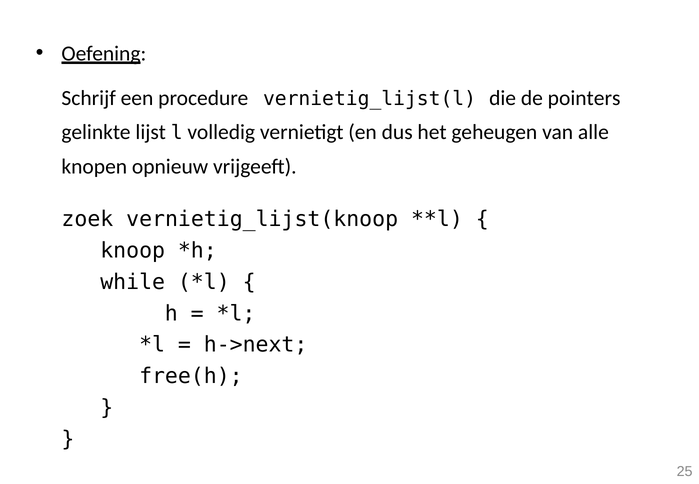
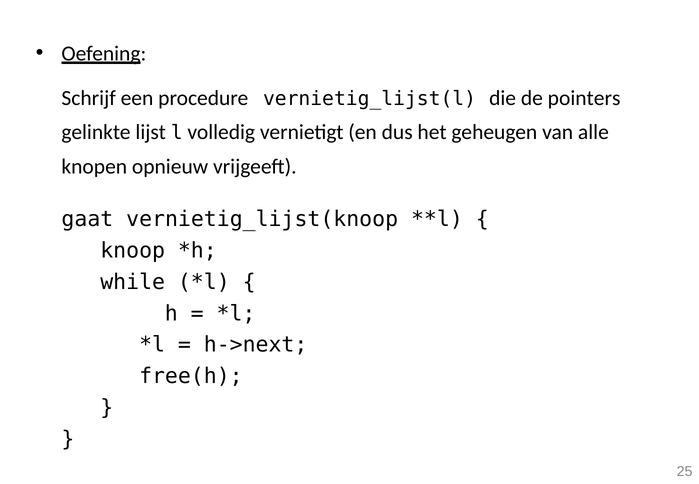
zoek: zoek -> gaat (87, 219)
